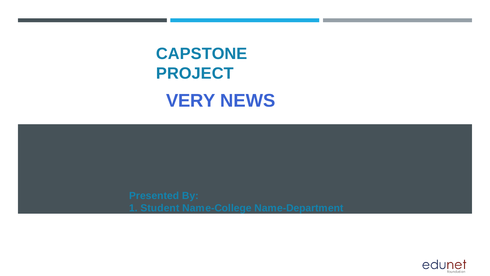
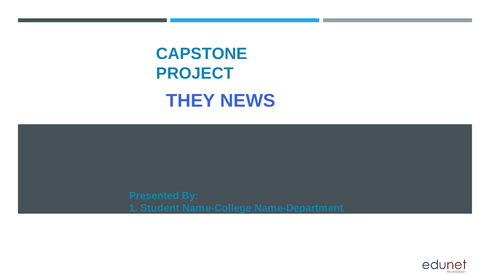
VERY: VERY -> THEY (191, 101)
